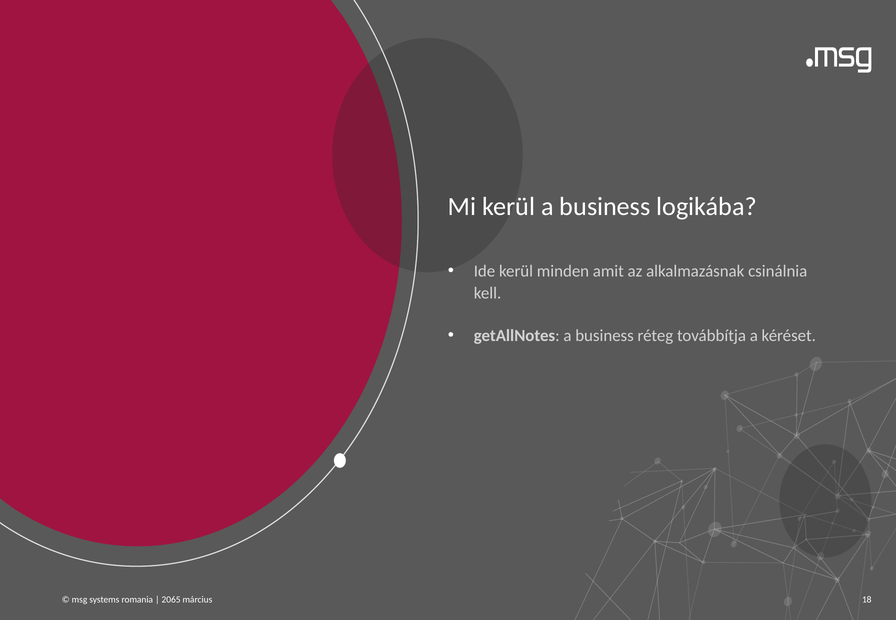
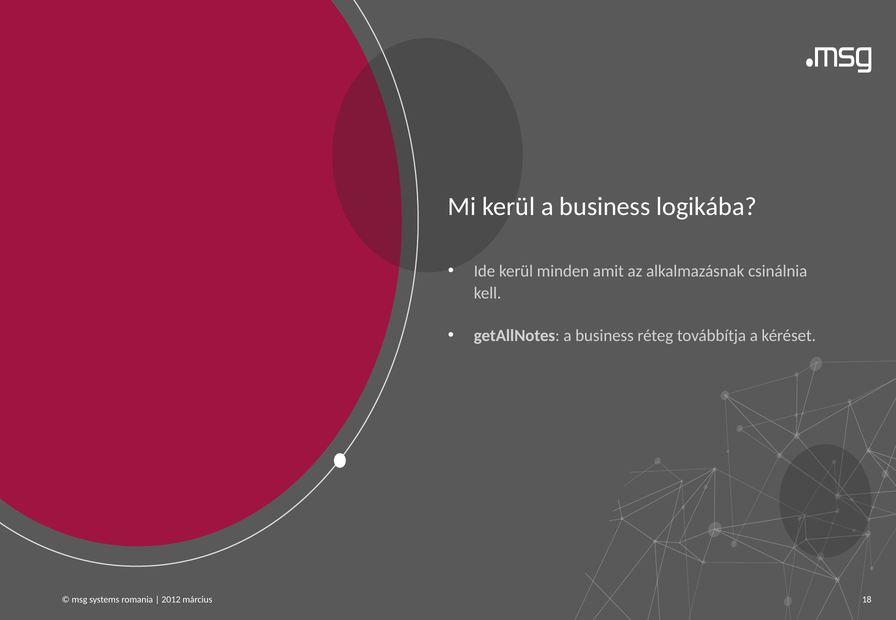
2065: 2065 -> 2012 (171, 600)
